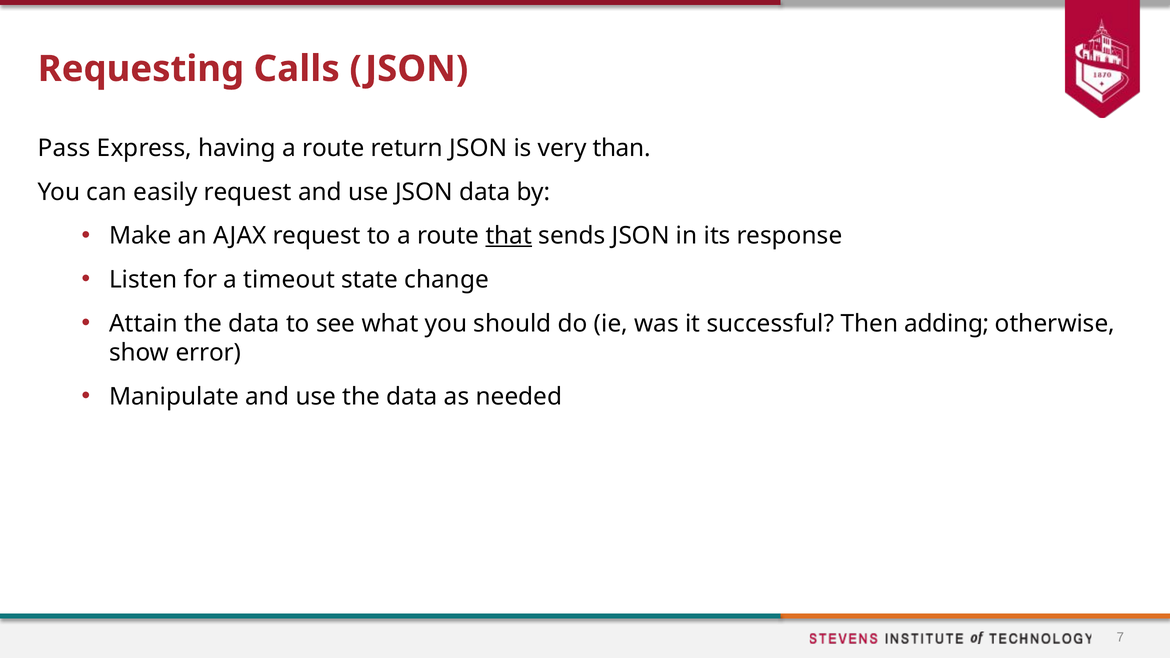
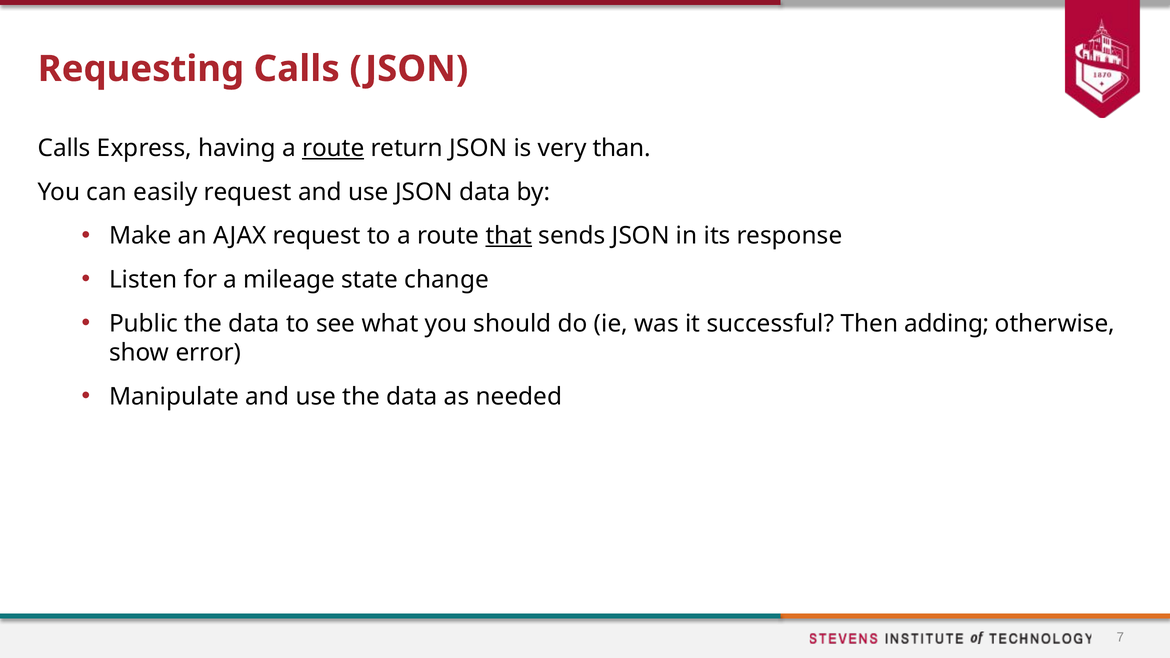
Pass: Pass -> Calls (64, 148)
route underline: none -> present (333, 148)
timeout: timeout -> mileage (289, 280)
Attain: Attain -> Public (144, 324)
